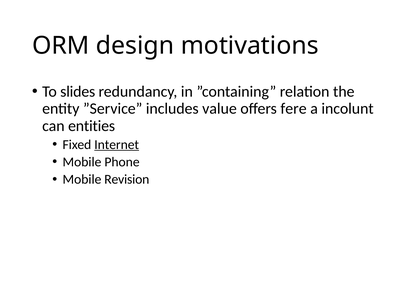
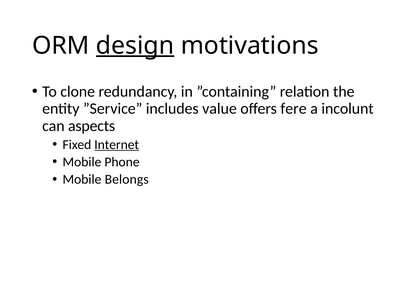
design underline: none -> present (135, 46)
slides: slides -> clone (78, 92)
entities: entities -> aspects (92, 126)
Revision: Revision -> Belongs (127, 180)
